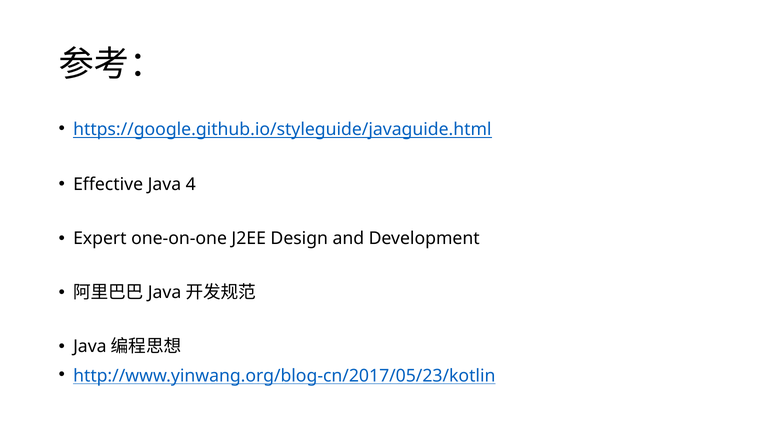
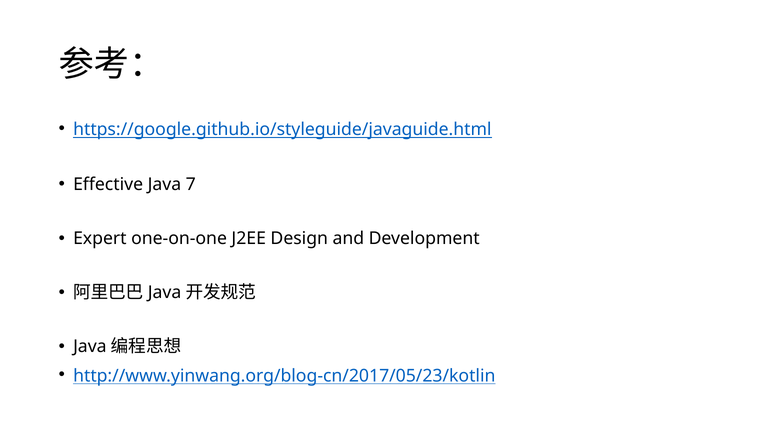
4: 4 -> 7 (191, 184)
